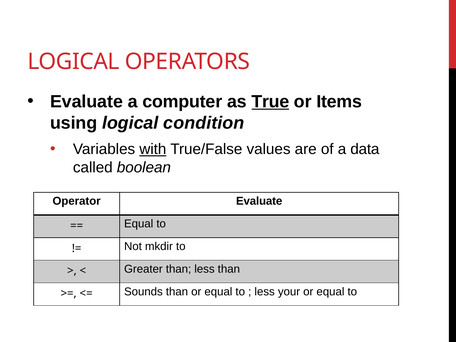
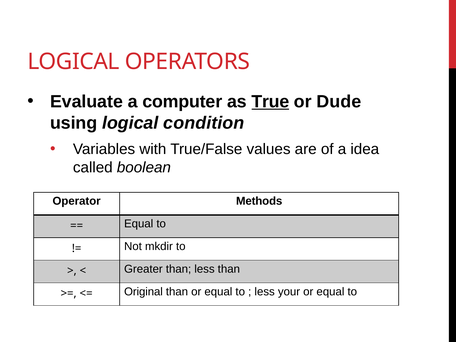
Items: Items -> Dude (339, 102)
with underline: present -> none (153, 149)
data: data -> idea (365, 149)
Operator Evaluate: Evaluate -> Methods (259, 201)
Sounds: Sounds -> Original (143, 292)
